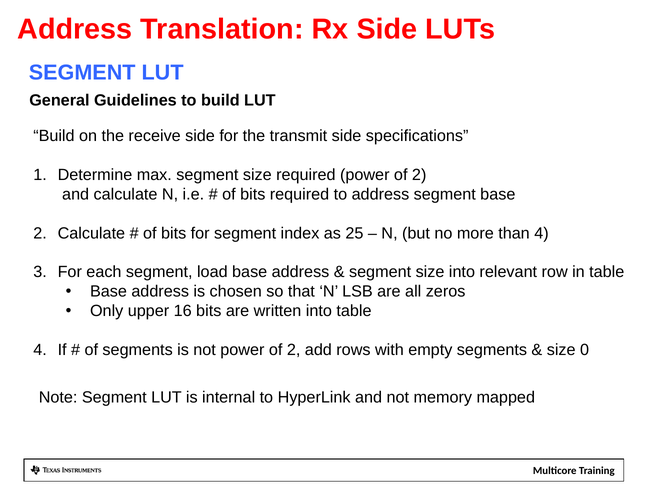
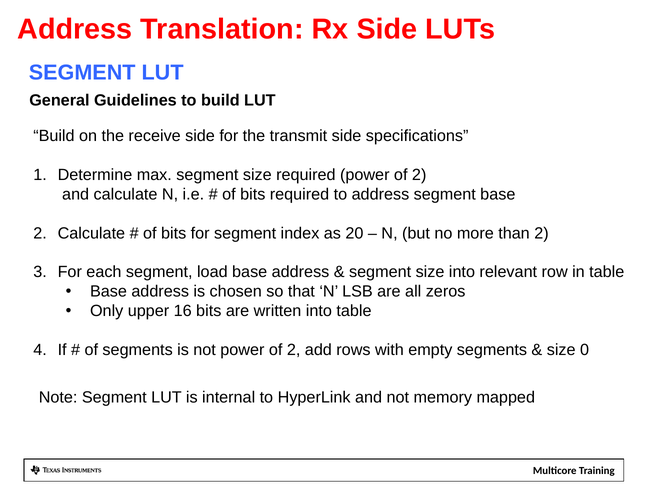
25: 25 -> 20 (354, 233)
than 4: 4 -> 2 (541, 233)
